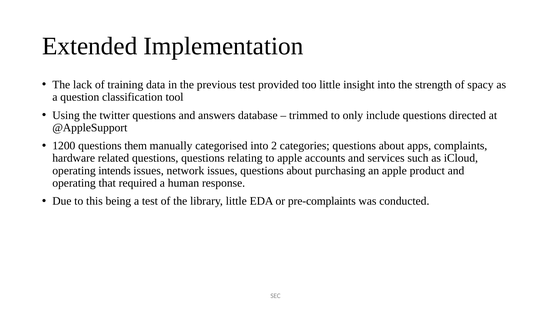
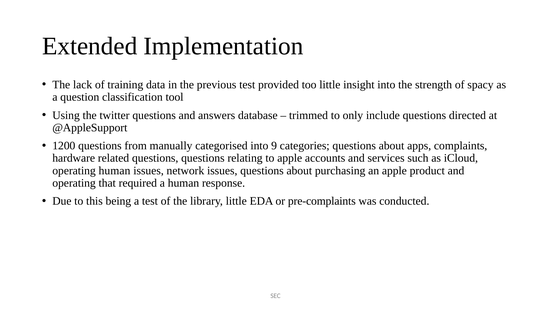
them: them -> from (136, 146)
2: 2 -> 9 (274, 146)
operating intends: intends -> human (114, 171)
